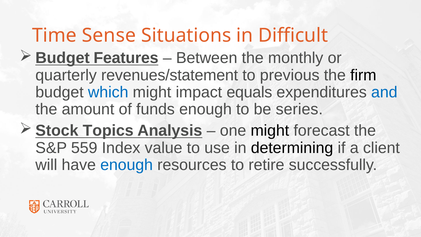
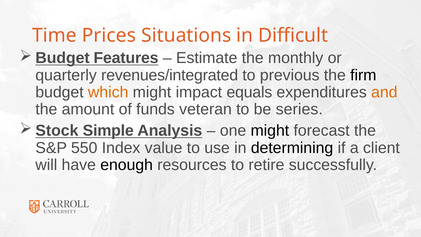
Sense: Sense -> Prices (109, 35)
Between: Between -> Estimate (207, 58)
revenues/statement: revenues/statement -> revenues/integrated (170, 75)
which colour: blue -> orange (108, 92)
and colour: blue -> orange (384, 92)
funds enough: enough -> veteran (206, 109)
Topics: Topics -> Simple (108, 131)
559: 559 -> 550 (84, 148)
enough colour: blue -> black (127, 165)
